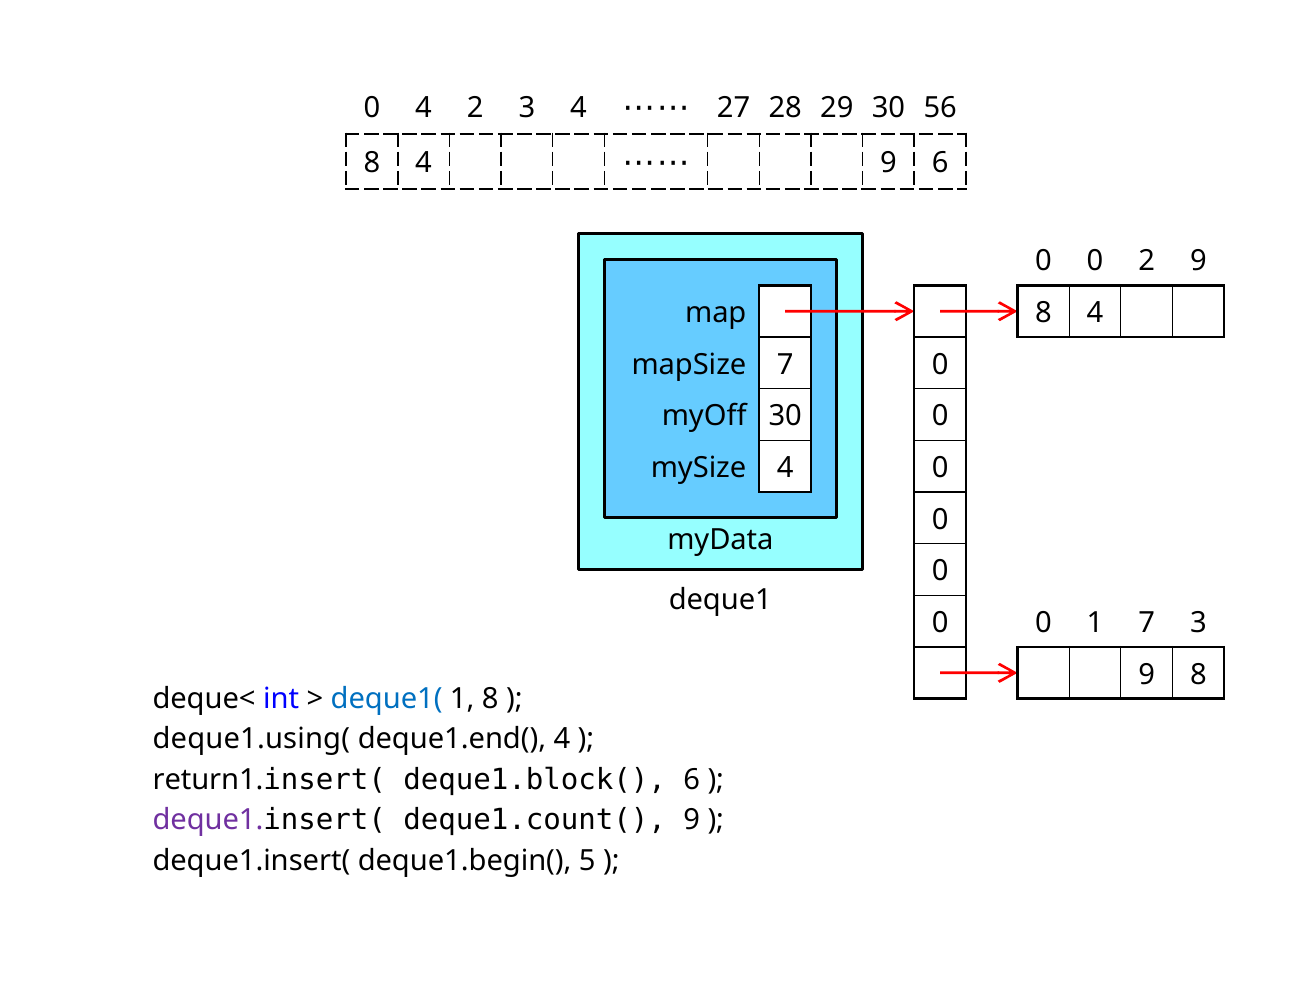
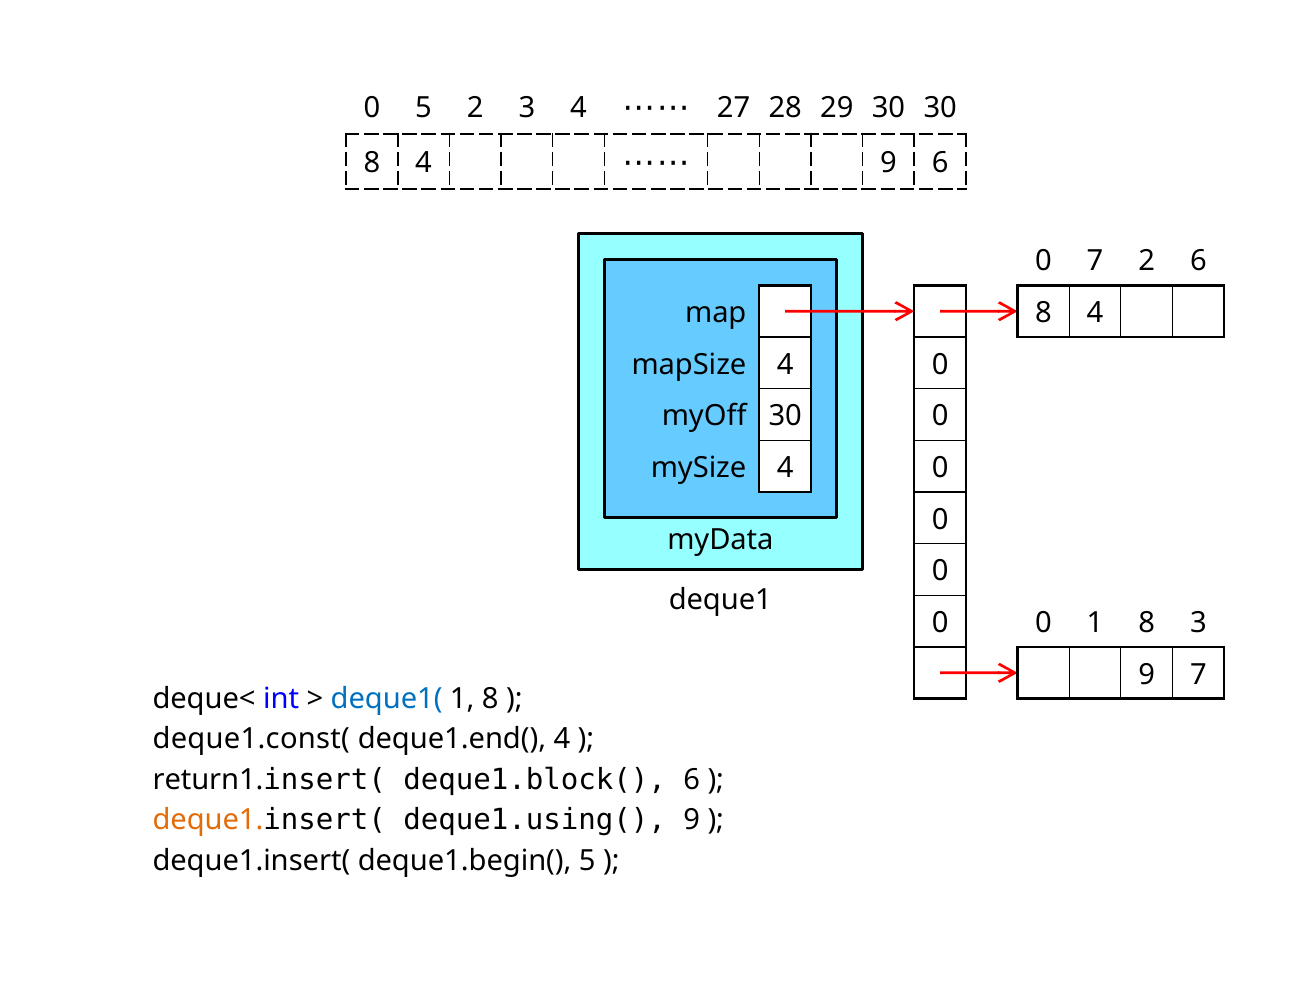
0 4: 4 -> 5 (424, 108)
30 56: 56 -> 30 (940, 108)
0: 0 -> 7 (1095, 261)
2 9: 9 -> 6 (1198, 261)
mapSize 7: 7 -> 4 (785, 365)
0 1 7: 7 -> 8 (1147, 623)
8: 8 -> 7 (1198, 674)
deque1.using(: deque1.using( -> deque1.const( (251, 739)
deque1 colour: purple -> orange (208, 820)
deque1.count(: deque1.count( -> deque1.using( (535, 820)
